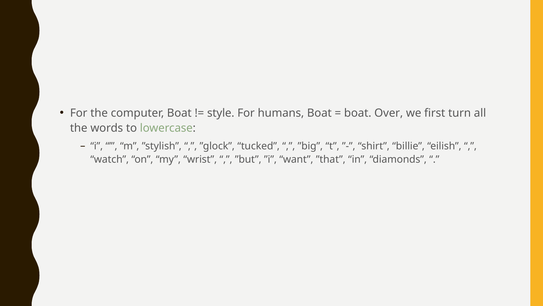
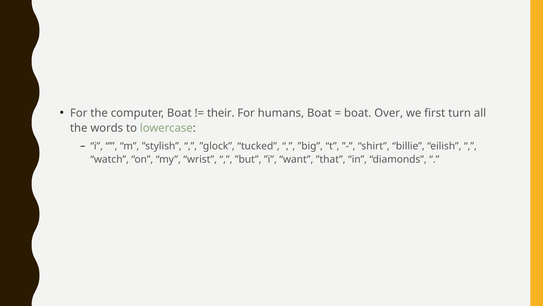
style: style -> their (221, 113)
